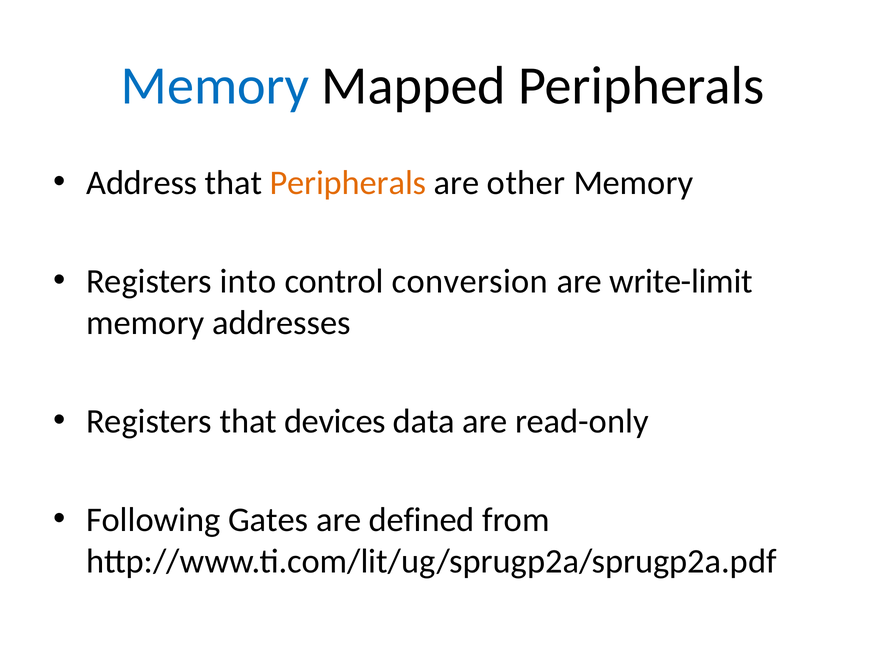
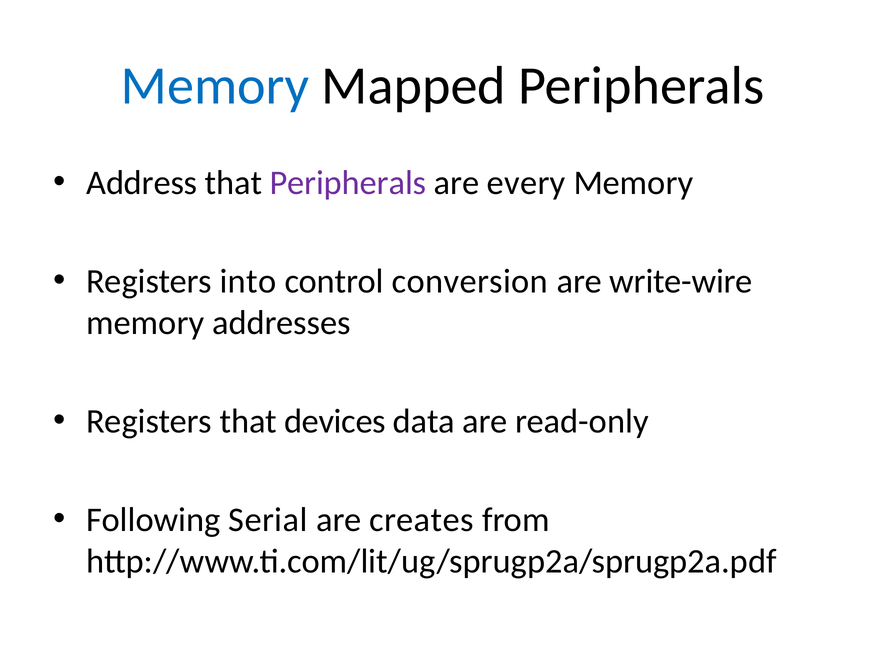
Peripherals colour: orange -> purple (348, 183)
other: other -> every (526, 183)
write-limit: write-limit -> write-wire (681, 281)
Gates: Gates -> Serial (268, 519)
defined: defined -> creates (421, 519)
